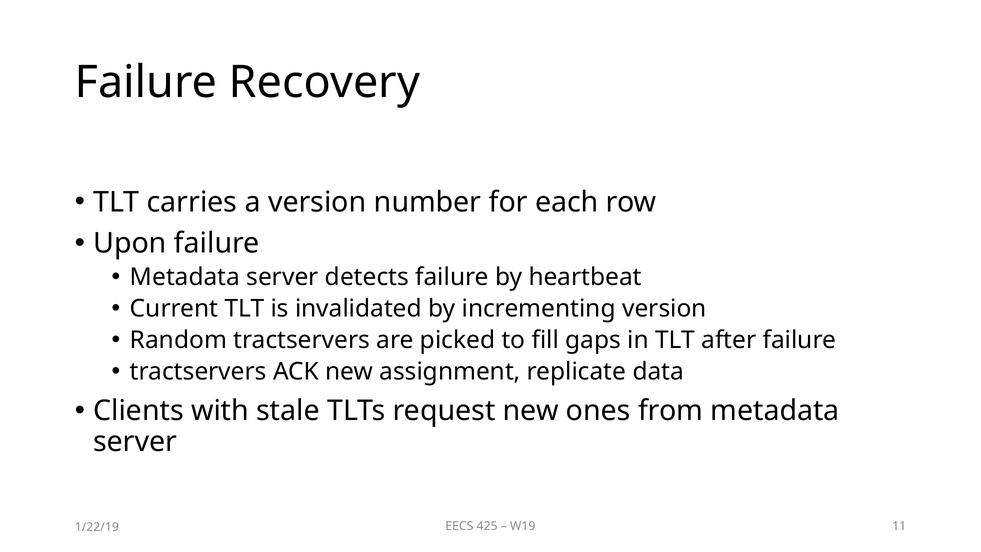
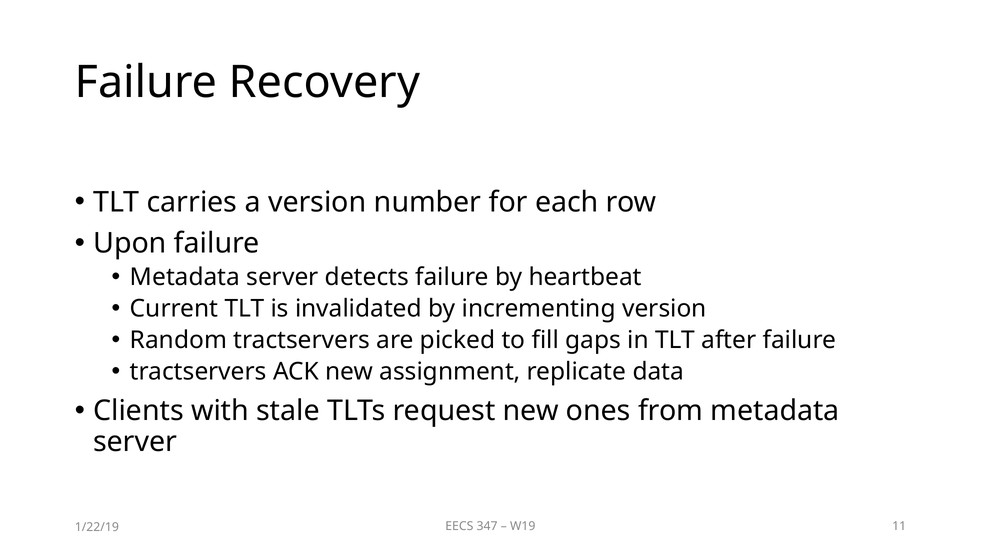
425: 425 -> 347 (487, 526)
